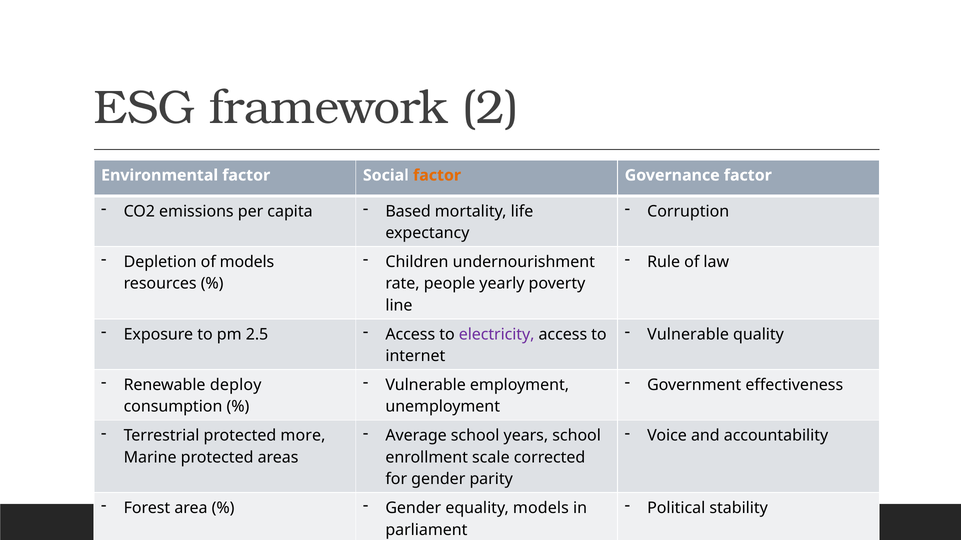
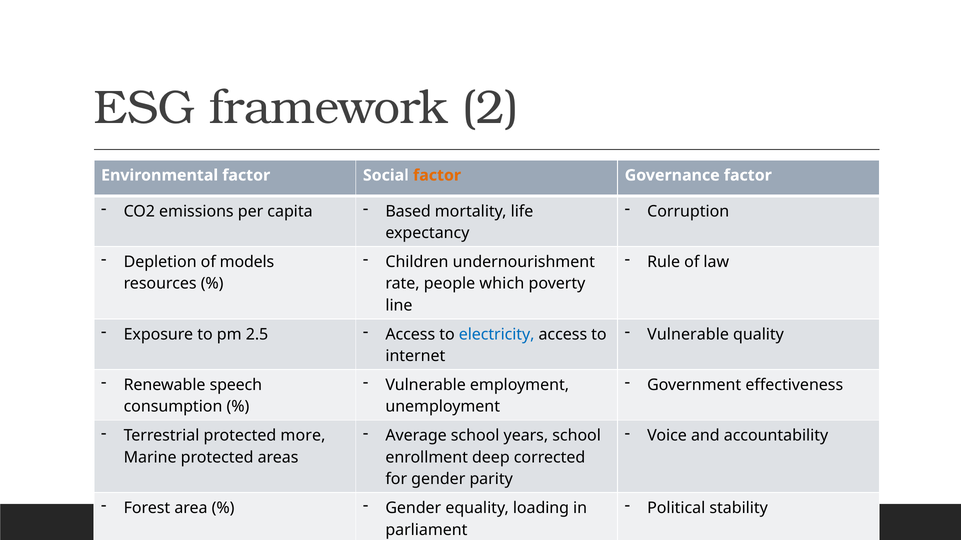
yearly: yearly -> which (502, 284)
electricity colour: purple -> blue (497, 335)
deploy: deploy -> speech (236, 385)
scale: scale -> deep (491, 458)
equality models: models -> loading (541, 509)
